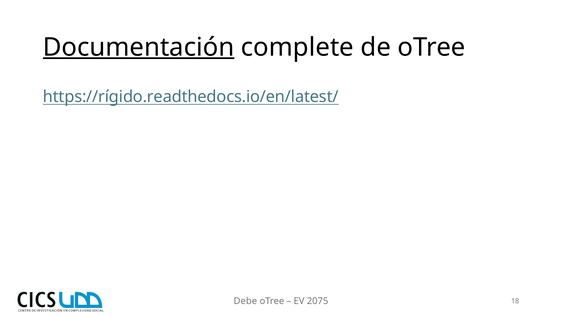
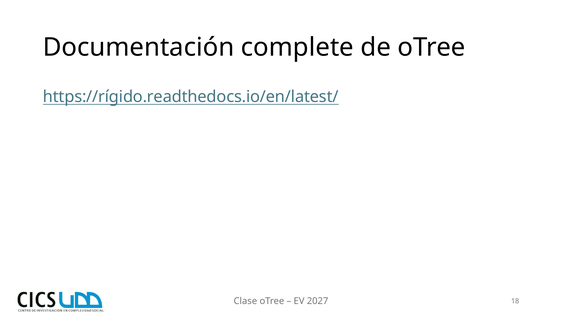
Documentación underline: present -> none (139, 47)
Debe: Debe -> Clase (245, 301)
2075: 2075 -> 2027 (318, 301)
